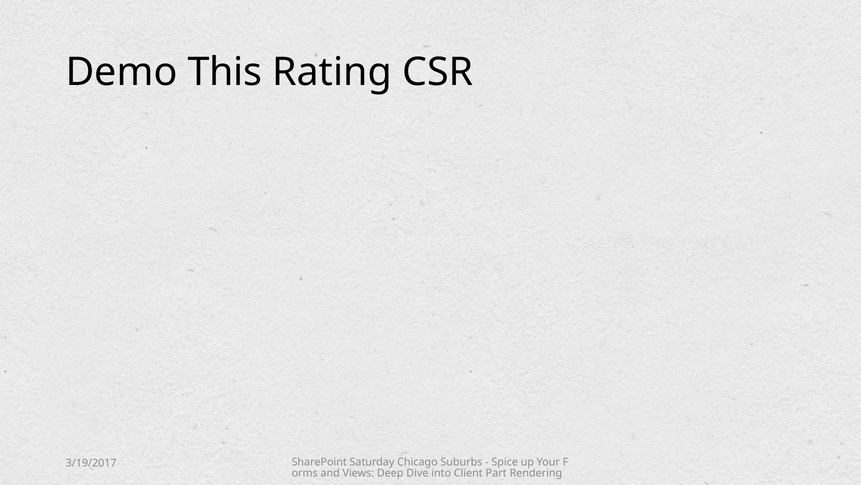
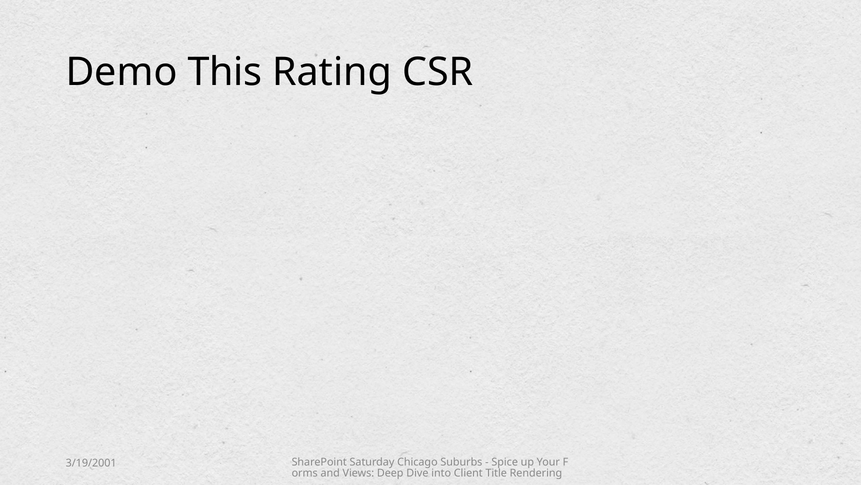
3/19/2017: 3/19/2017 -> 3/19/2001 (91, 463)
Part: Part -> Title (496, 472)
